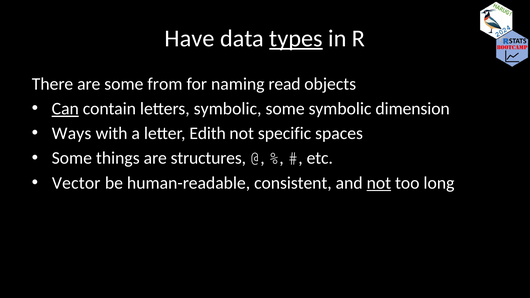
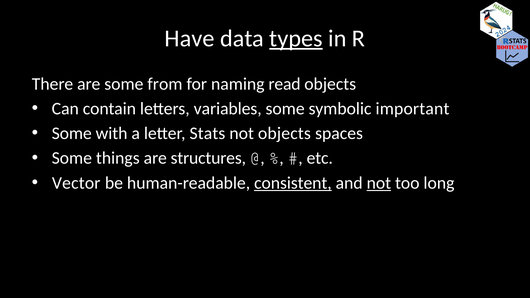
Can underline: present -> none (65, 109)
letters symbolic: symbolic -> variables (228, 109)
dimension: dimension -> important (412, 109)
Ways: Ways -> Some (72, 134)
Edith: Edith -> Stats (207, 134)
not specific: specific -> objects (284, 134)
consistent underline: none -> present (293, 183)
